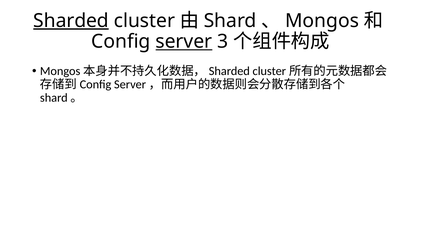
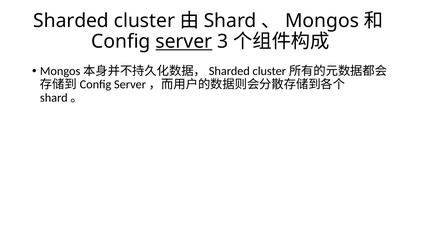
Sharded underline: present -> none (71, 21)
